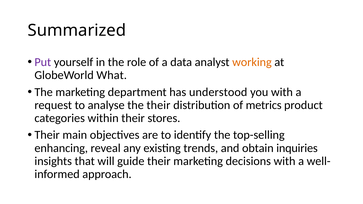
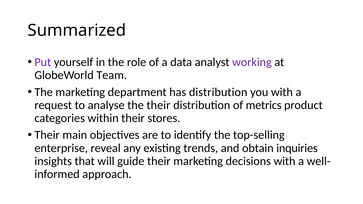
working colour: orange -> purple (252, 62)
What: What -> Team (112, 75)
has understood: understood -> distribution (218, 92)
enhancing: enhancing -> enterprise (61, 148)
